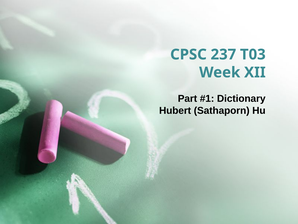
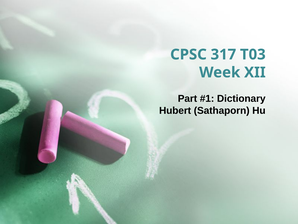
237: 237 -> 317 (223, 54)
